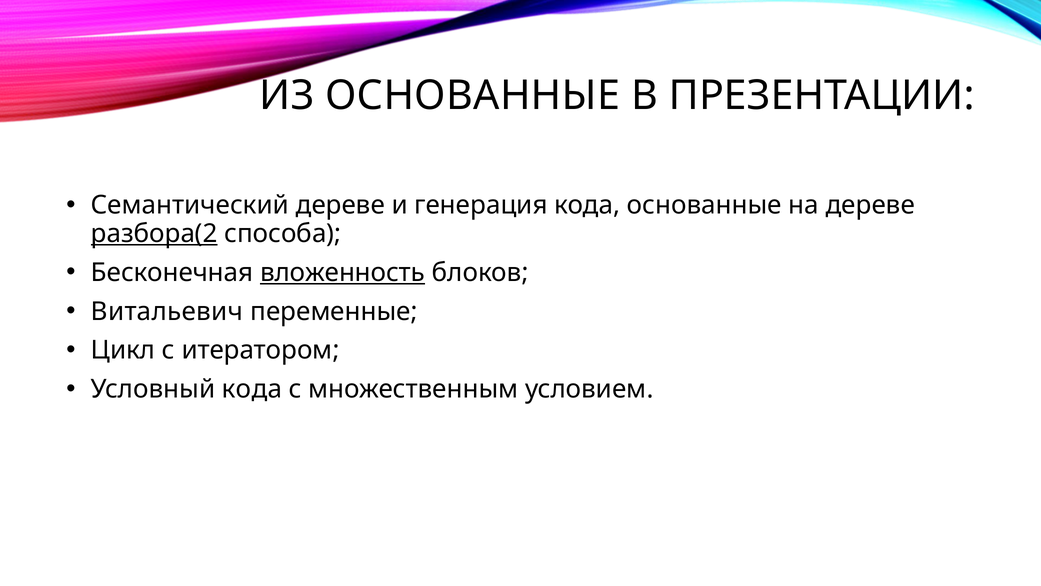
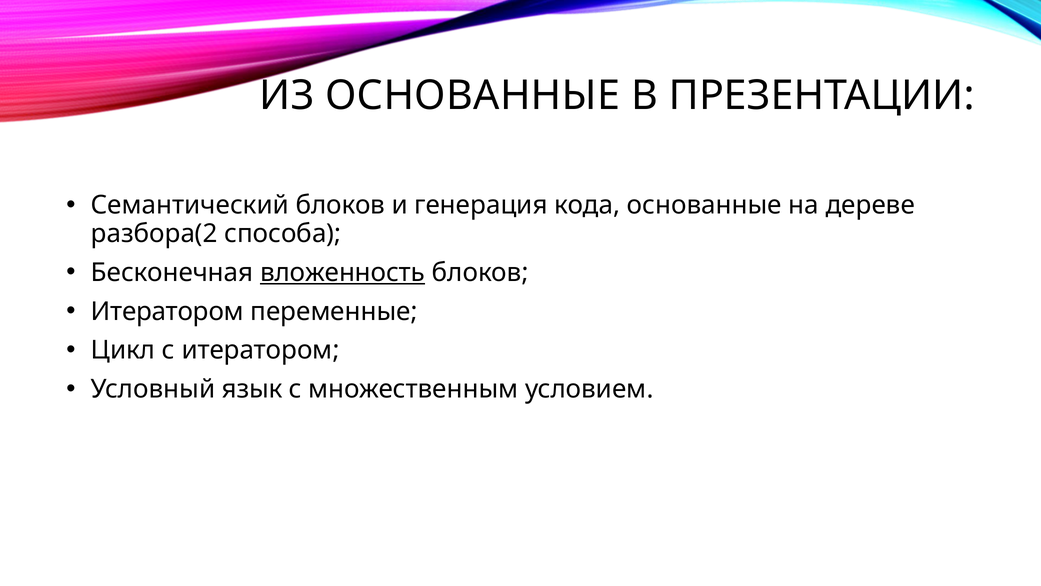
Семантический дереве: дереве -> блоков (340, 205)
разбора(2 underline: present -> none (154, 233)
Витальевич: Витальевич -> Итератором (167, 311)
Условный кода: кода -> язык (252, 389)
